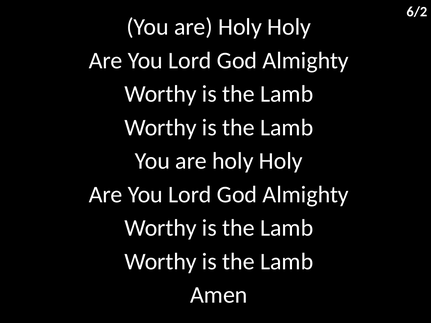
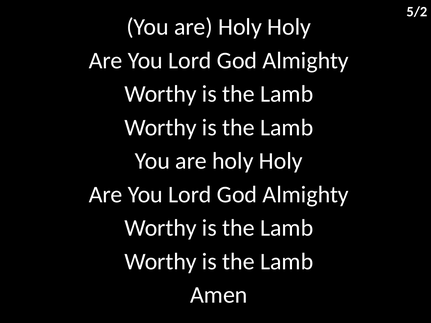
6/2: 6/2 -> 5/2 (417, 12)
